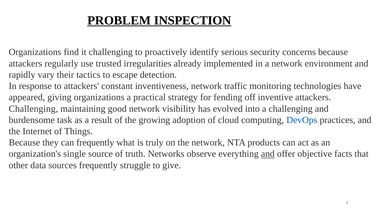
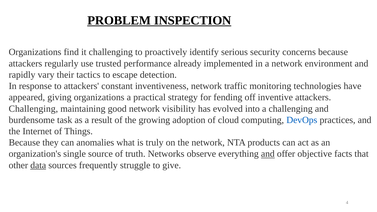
irregularities: irregularities -> performance (148, 63)
can frequently: frequently -> anomalies (95, 143)
data underline: none -> present (38, 165)
